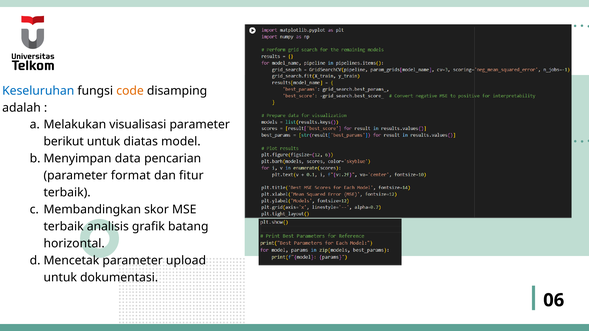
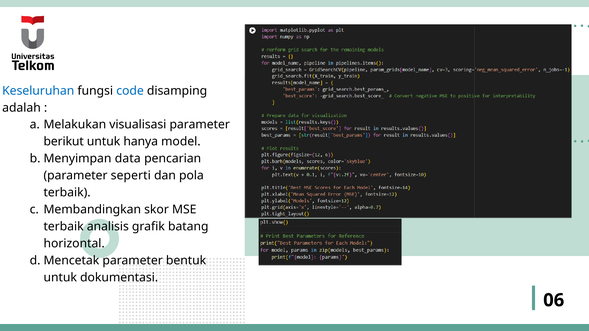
code colour: orange -> blue (130, 91)
diatas: diatas -> hanya (141, 142)
format: format -> seperti (131, 176)
fitur: fitur -> pola (191, 176)
upload: upload -> bentuk (186, 261)
